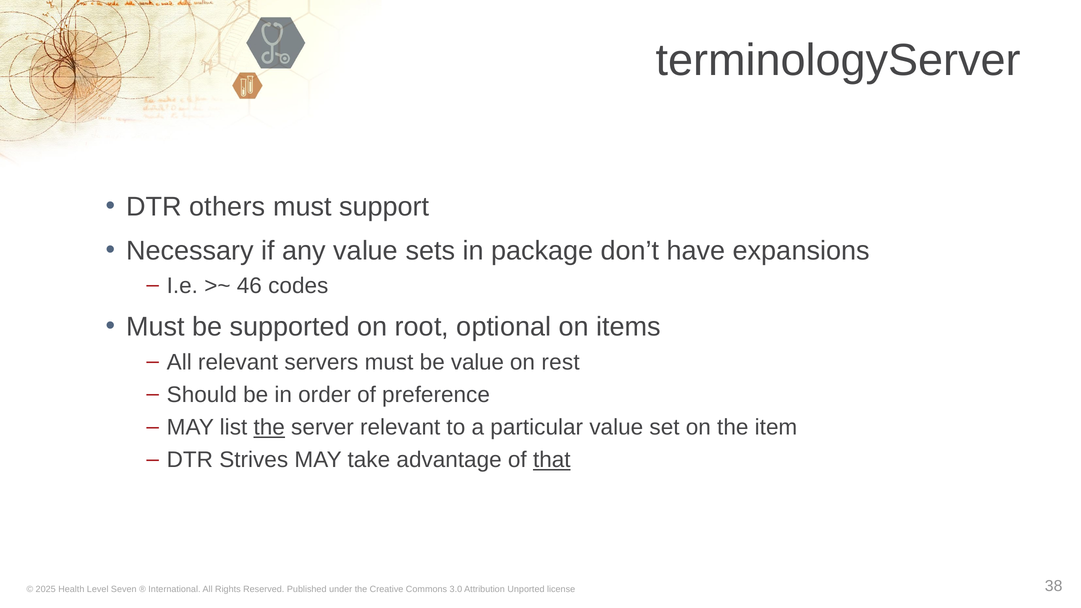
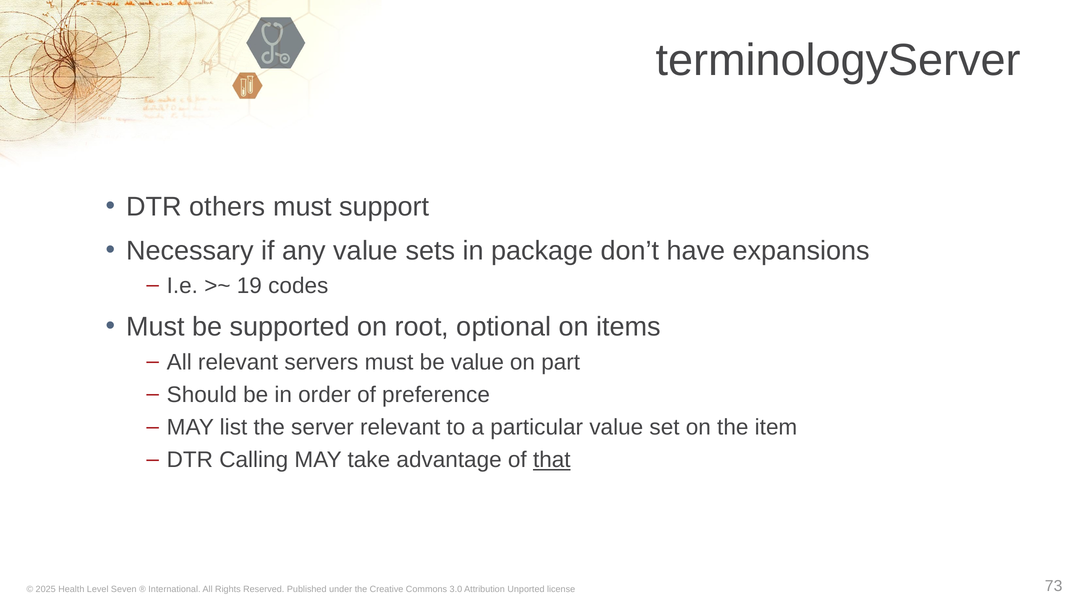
46: 46 -> 19 (249, 286)
rest: rest -> part (561, 362)
the underline: present -> none (269, 427)
Strives: Strives -> Calling (254, 460)
38: 38 -> 73 (1054, 586)
